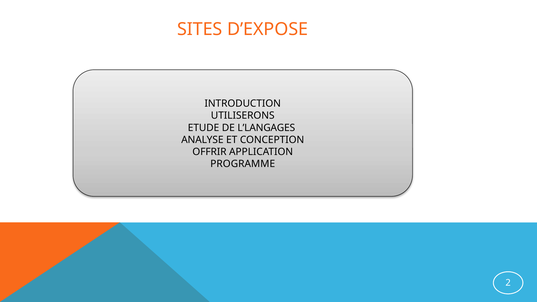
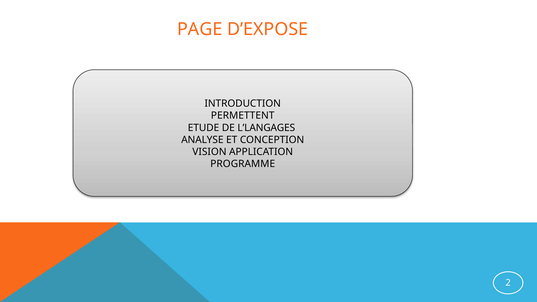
SITES: SITES -> PAGE (200, 29)
UTILISERONS: UTILISERONS -> PERMETTENT (243, 116)
OFFRIR: OFFRIR -> VISION (209, 152)
